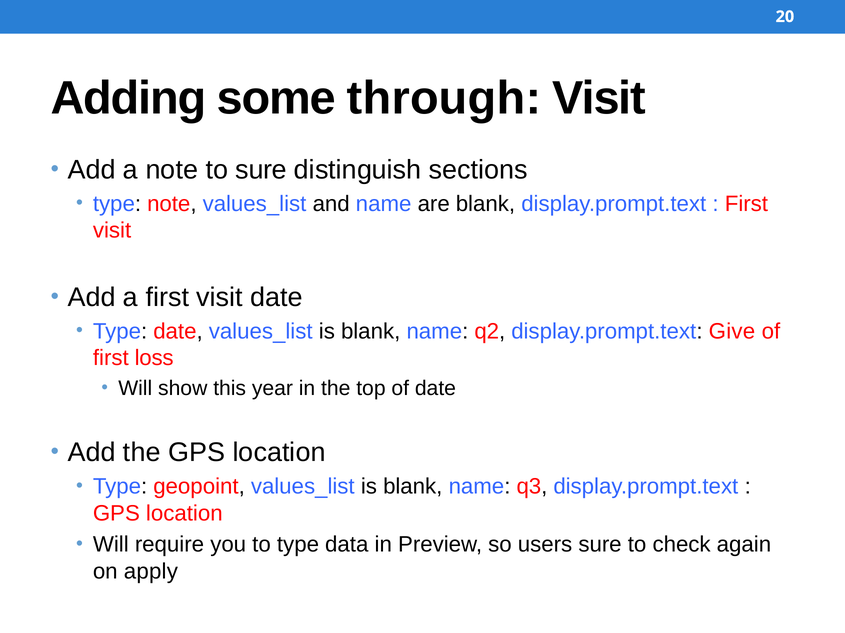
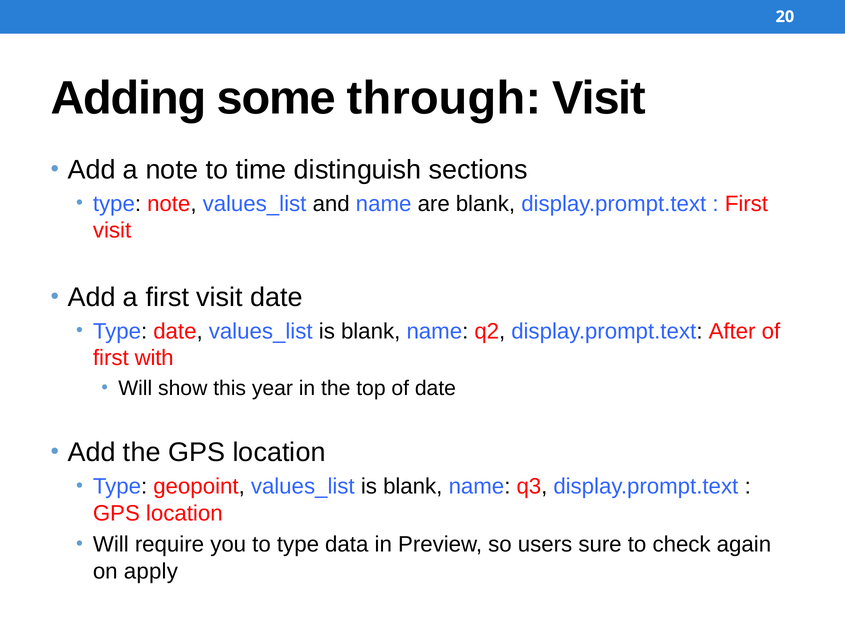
to sure: sure -> time (261, 170)
Give: Give -> After (732, 332)
loss: loss -> with (154, 358)
